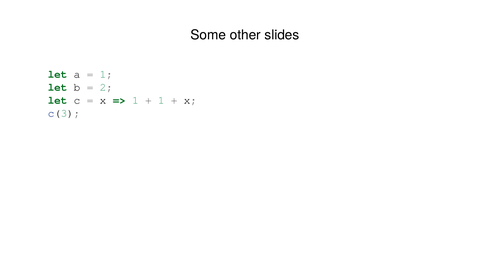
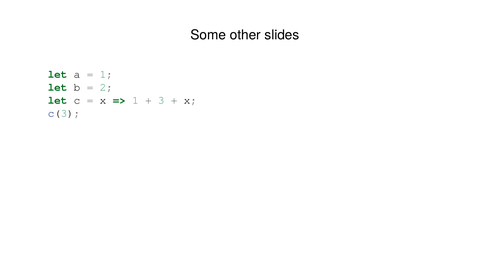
1: 1 -> 3 (161, 100)
